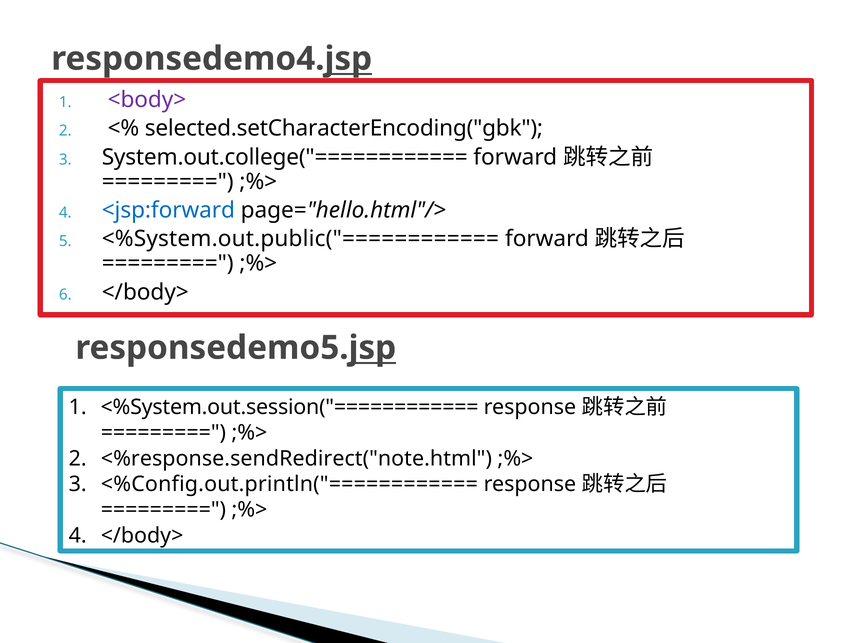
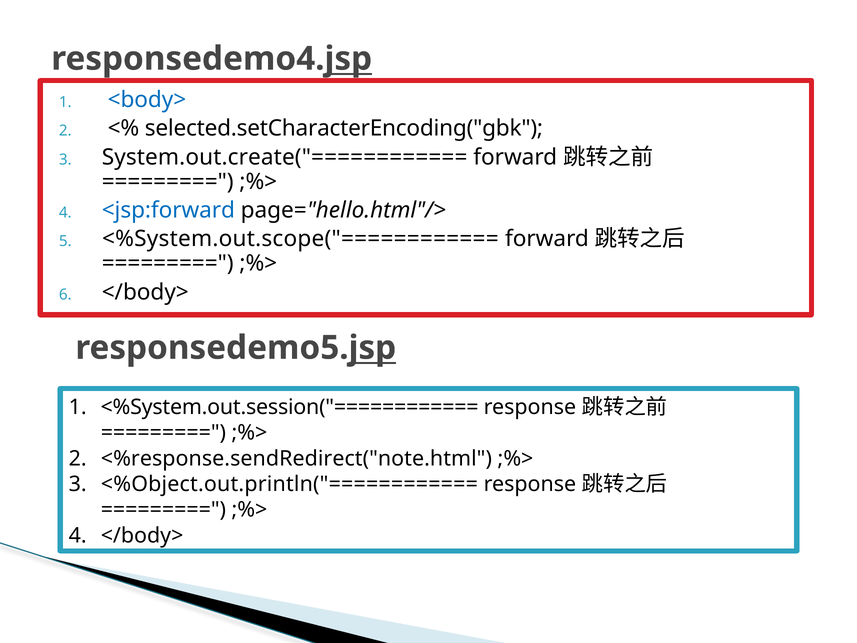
<body> colour: purple -> blue (147, 100)
System.out.college("============: System.out.college("============ -> System.out.create("============ (285, 157)
<%System.out.public("============: <%System.out.public("============ -> <%System.out.scope("============ (300, 239)
<%Config.out.println("============: <%Config.out.println("============ -> <%Object.out.println("============ (289, 484)
